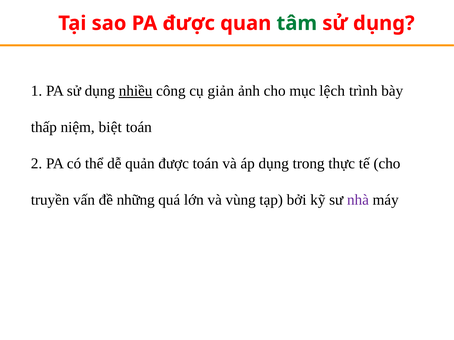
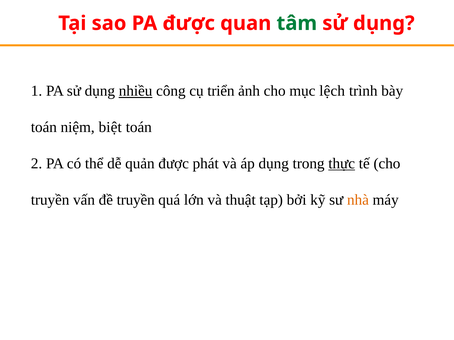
giản: giản -> triển (221, 91)
thấp: thấp -> toán (44, 127)
được toán: toán -> phát (206, 164)
thực underline: none -> present (342, 164)
đề những: những -> truyền (136, 200)
vùng: vùng -> thuật (241, 200)
nhà colour: purple -> orange (358, 200)
